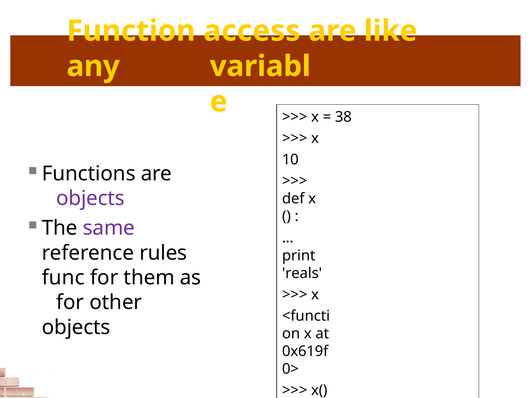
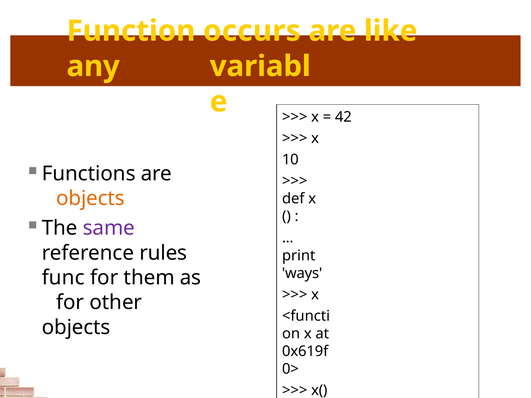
access: access -> occurs (252, 31)
38: 38 -> 42 (343, 117)
objects colour: purple -> orange (90, 198)
reals: reals -> ways (302, 273)
